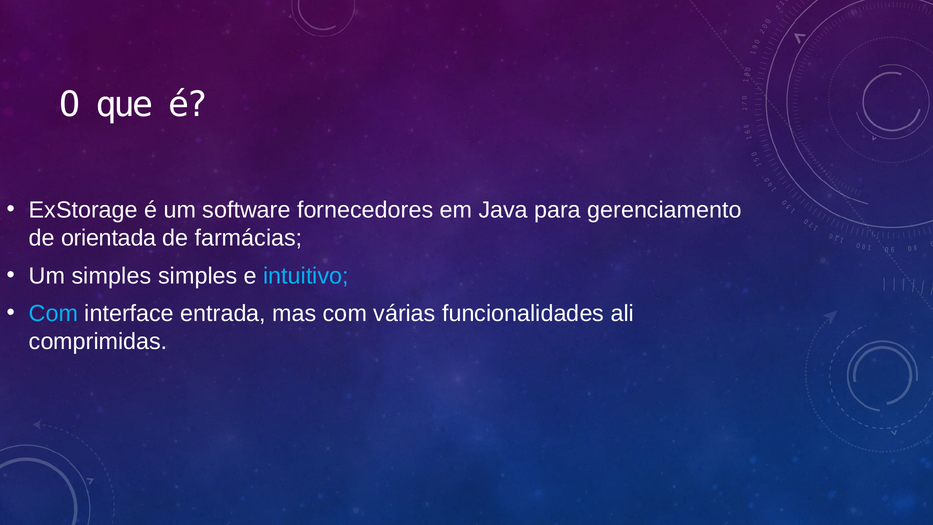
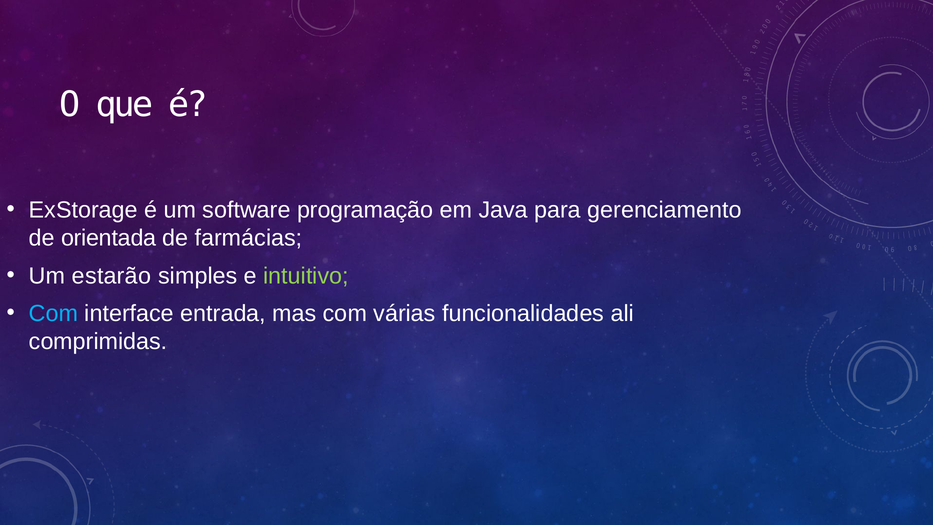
fornecedores: fornecedores -> programação (365, 210)
Um simples: simples -> estarão (112, 276)
intuitivo colour: light blue -> light green (306, 276)
